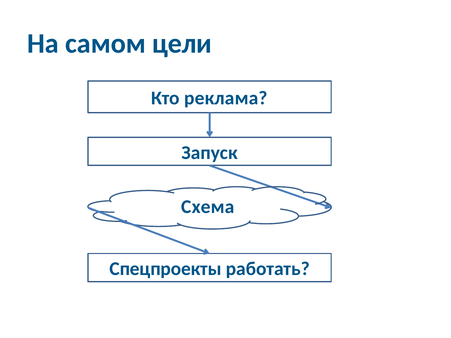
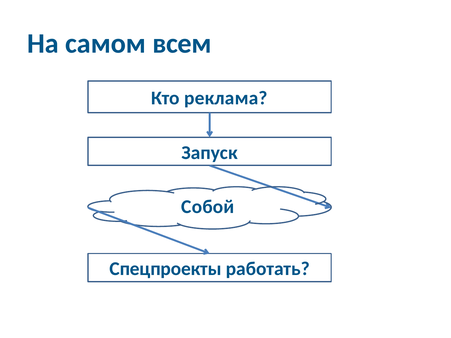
цели: цели -> всем (182, 44)
Схема: Схема -> Собой (208, 207)
